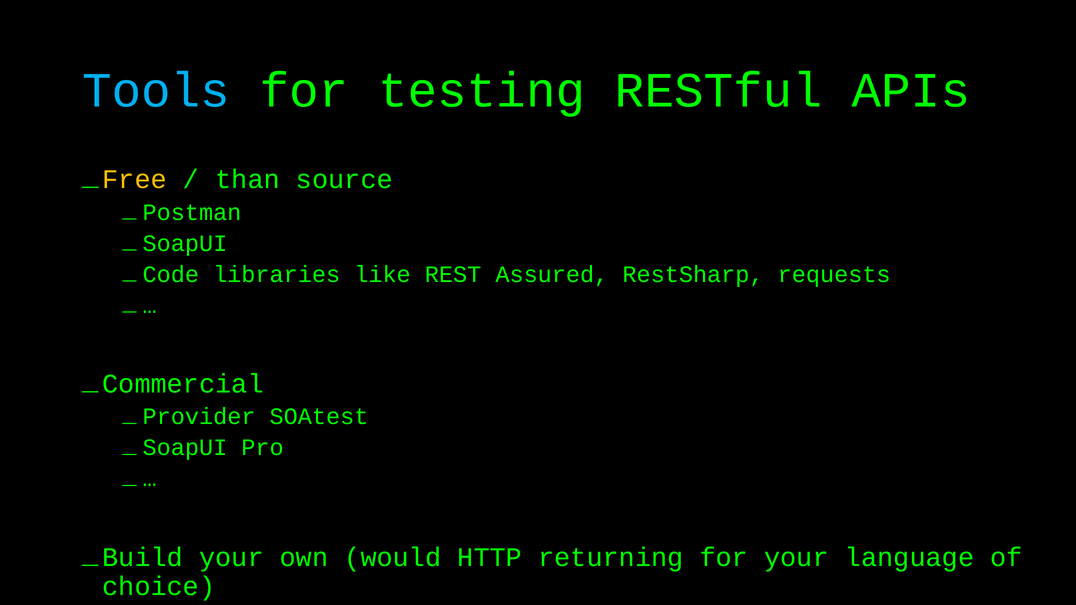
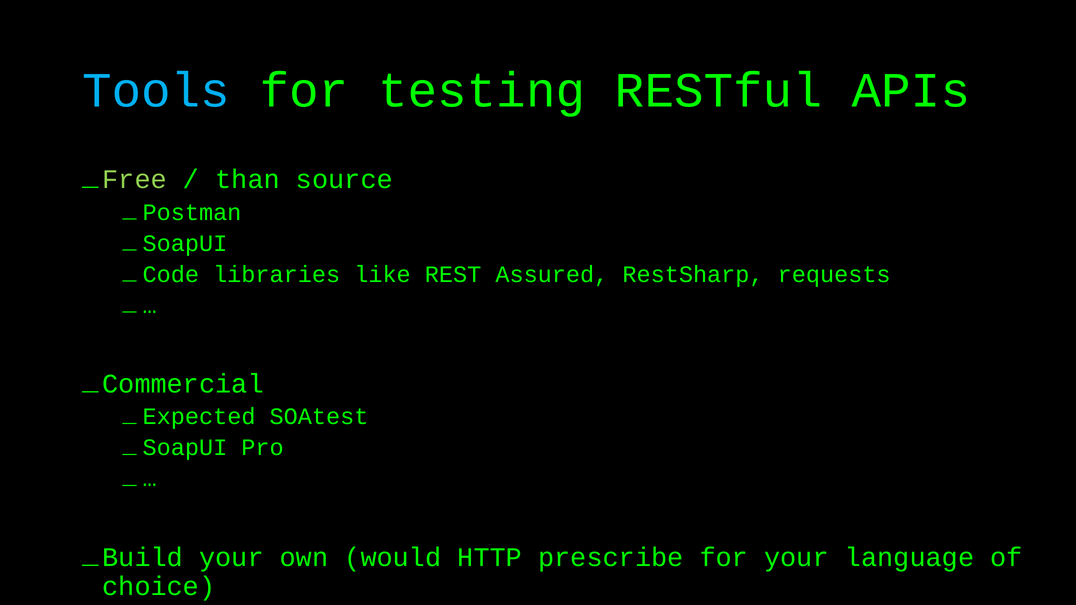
Free colour: yellow -> light green (135, 180)
Provider: Provider -> Expected (199, 417)
returning: returning -> prescribe (611, 558)
